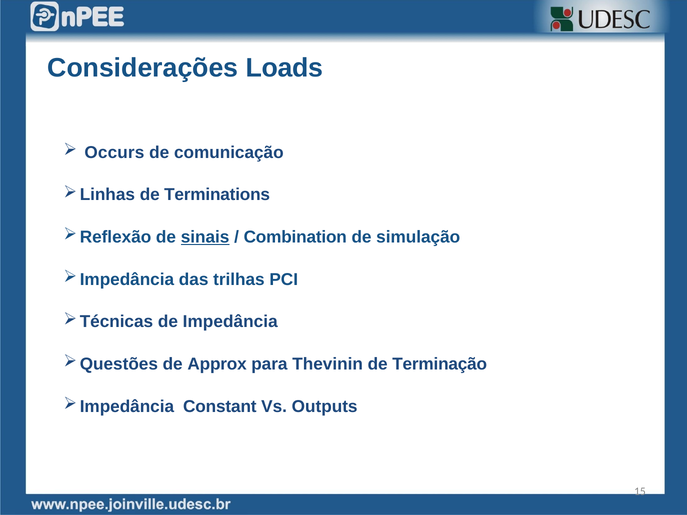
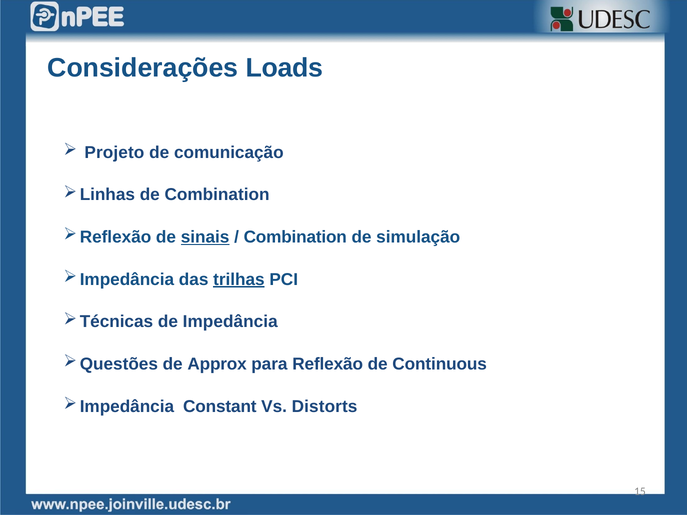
Occurs: Occurs -> Projeto (114, 152)
de Terminations: Terminations -> Combination (217, 195)
trilhas underline: none -> present (239, 279)
Thevinin: Thevinin -> Reflexão (328, 364)
Terminação: Terminação -> Continuous (440, 364)
Outputs: Outputs -> Distorts (325, 407)
